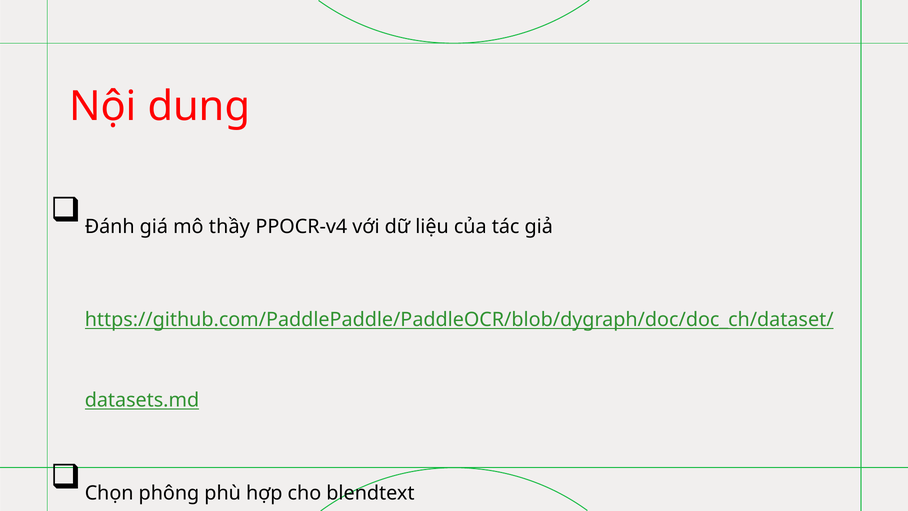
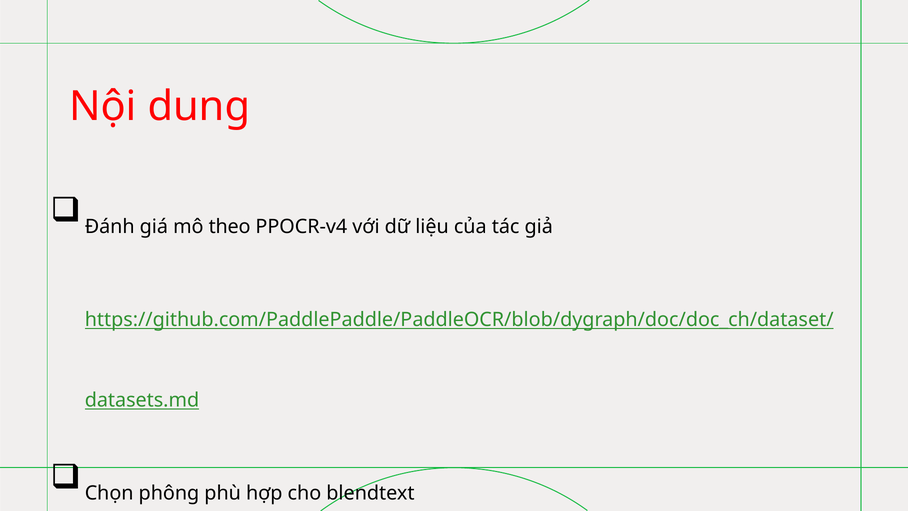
thầy: thầy -> theo (230, 226)
